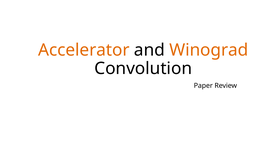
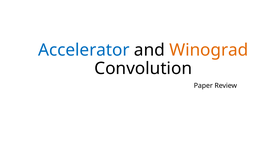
Accelerator colour: orange -> blue (84, 50)
